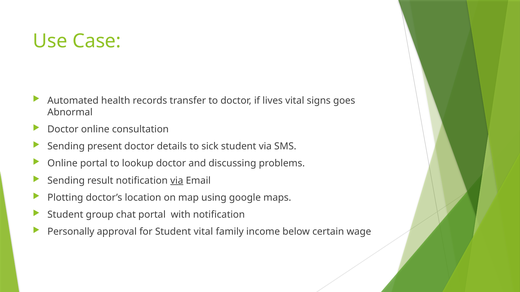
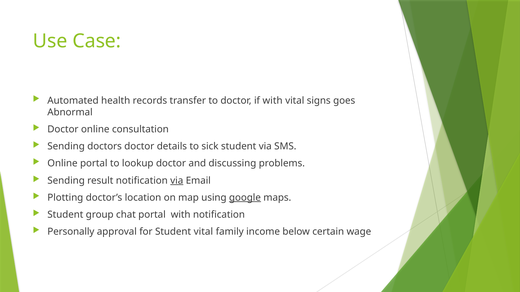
if lives: lives -> with (273, 101)
present: present -> doctors (105, 147)
google underline: none -> present (245, 198)
